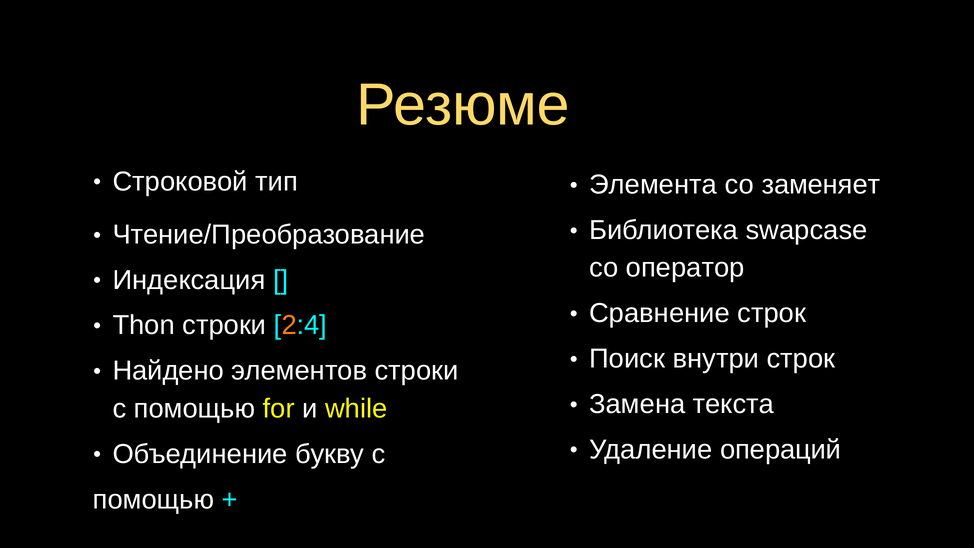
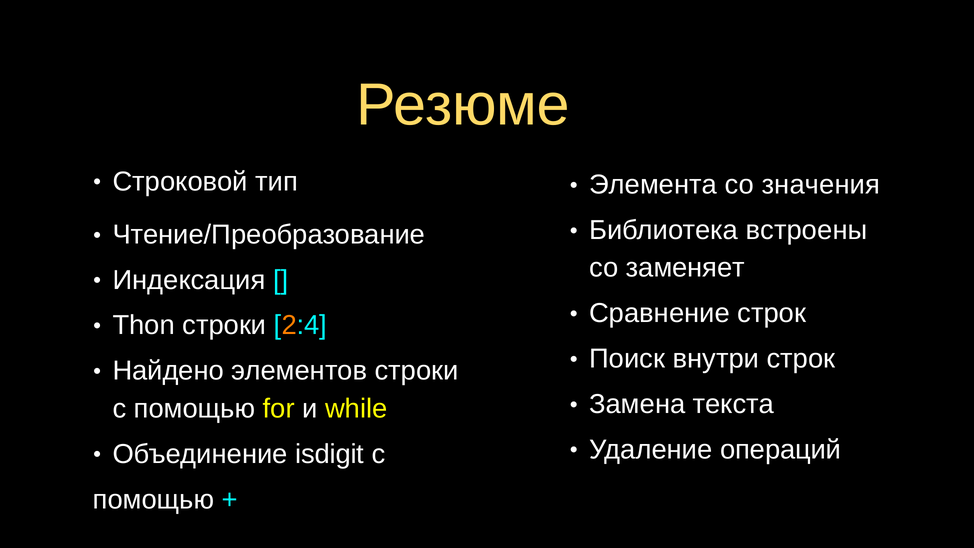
заменяет: заменяет -> значения (821, 185)
swapcase: swapcase -> встроены (807, 230)
оператор: оператор -> заменяет (685, 268)
букву: букву -> isdigit (330, 454)
